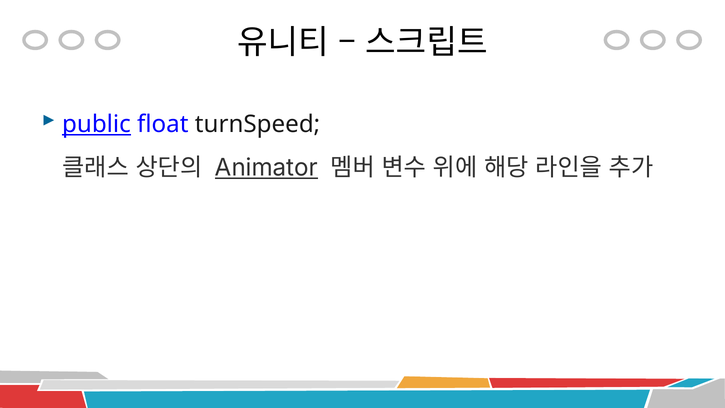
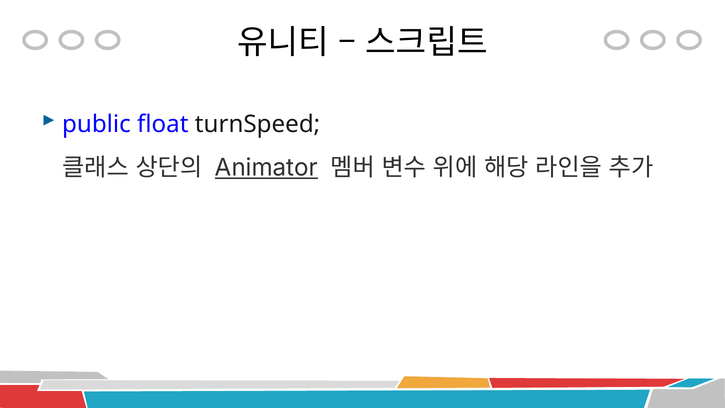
public underline: present -> none (96, 124)
